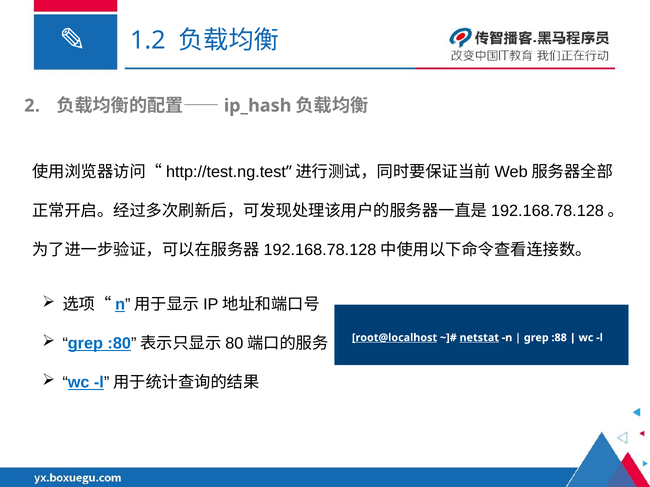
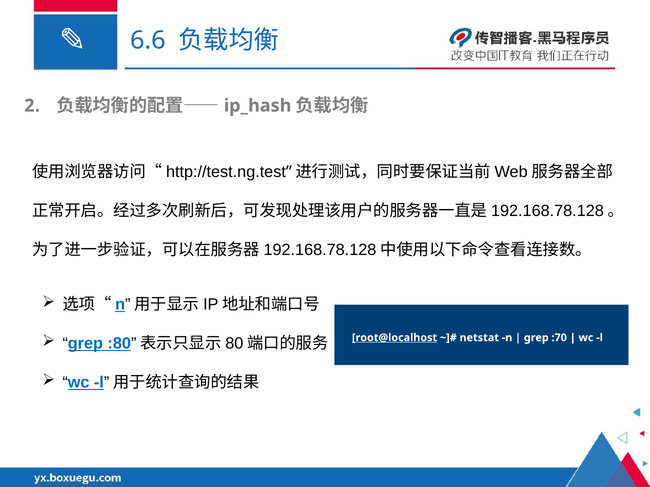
1.2: 1.2 -> 6.6 (148, 40)
netstat underline: present -> none (479, 338)
:88: :88 -> :70 (559, 338)
